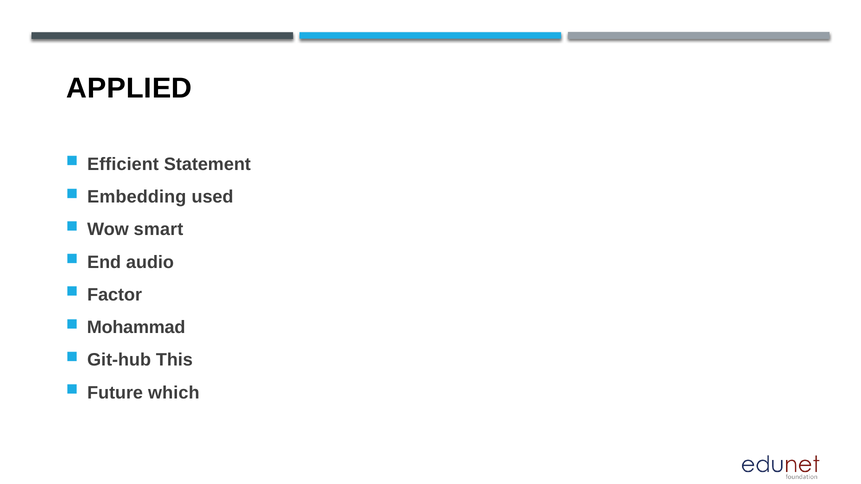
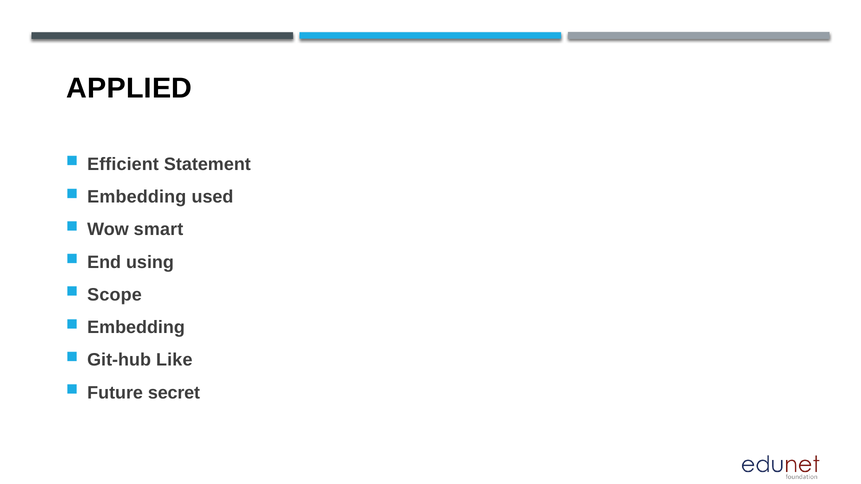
audio: audio -> using (150, 262)
Factor: Factor -> Scope (115, 295)
Mohammad: Mohammad -> Embedding (136, 328)
This: This -> Like (174, 360)
which: which -> secret (174, 393)
